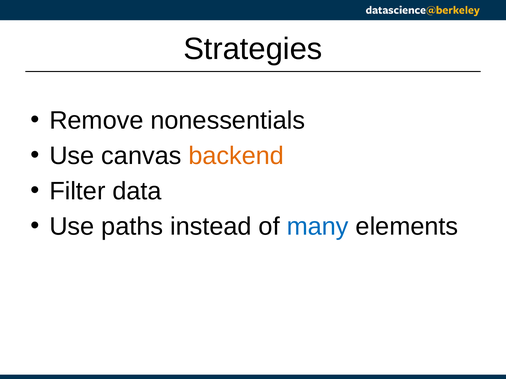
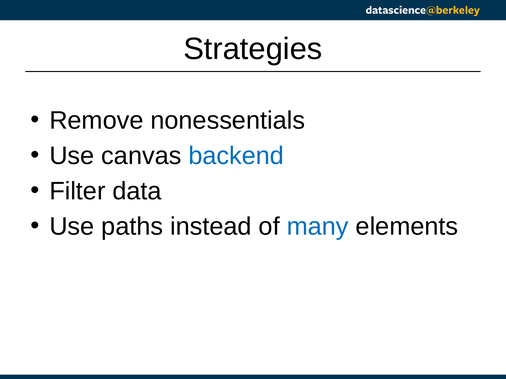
backend colour: orange -> blue (236, 156)
